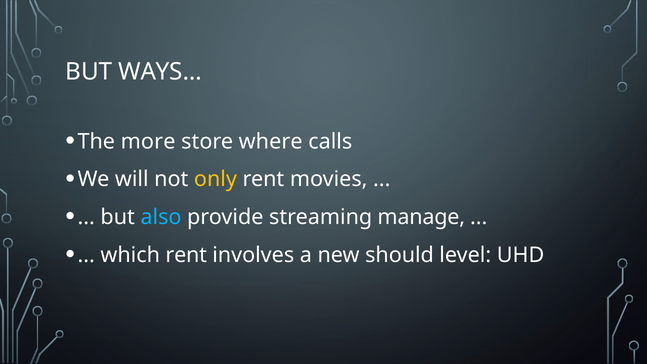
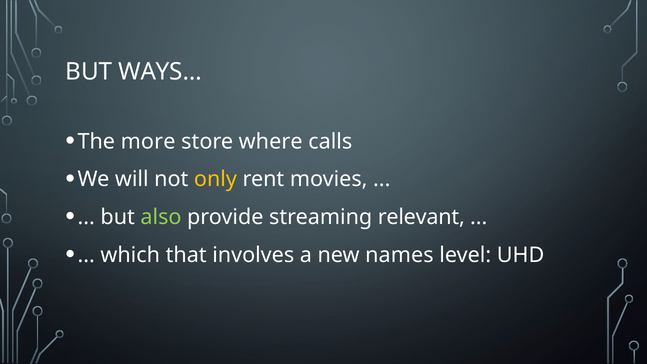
also colour: light blue -> light green (161, 217)
manage: manage -> relevant (421, 217)
which rent: rent -> that (186, 255)
should: should -> names (399, 255)
